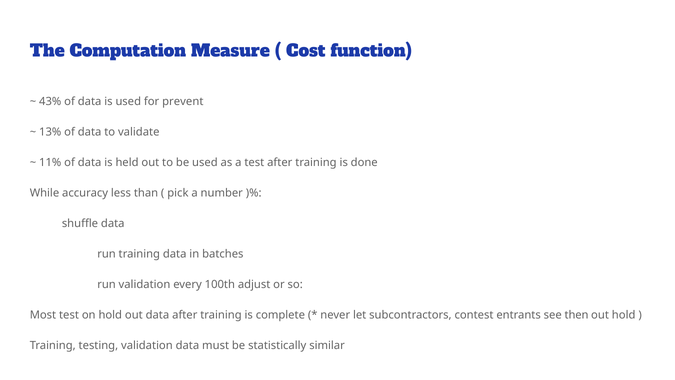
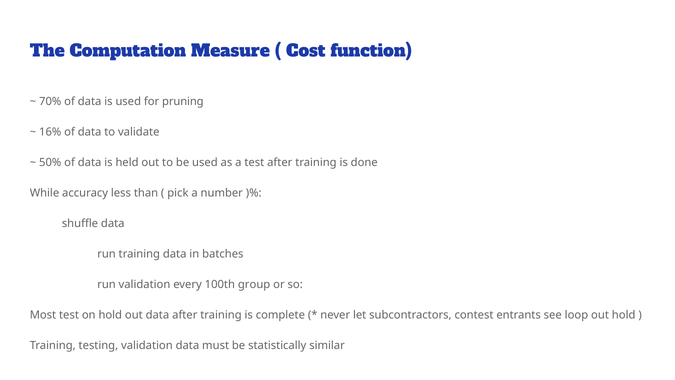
43%: 43% -> 70% (50, 101)
prevent: prevent -> pruning (183, 101)
13%: 13% -> 16% (50, 132)
11%: 11% -> 50% (50, 162)
adjust: adjust -> group (254, 284)
then: then -> loop (576, 315)
